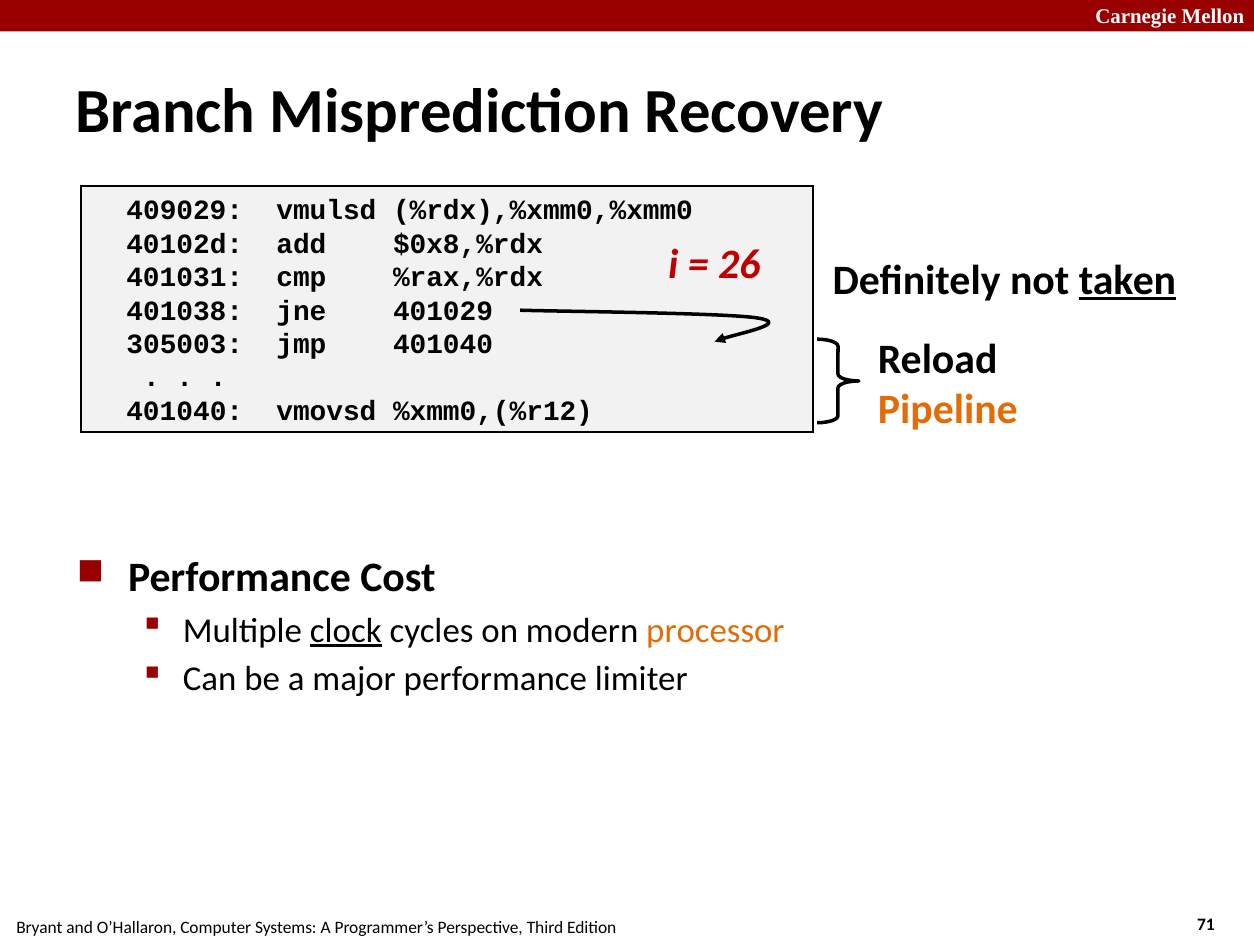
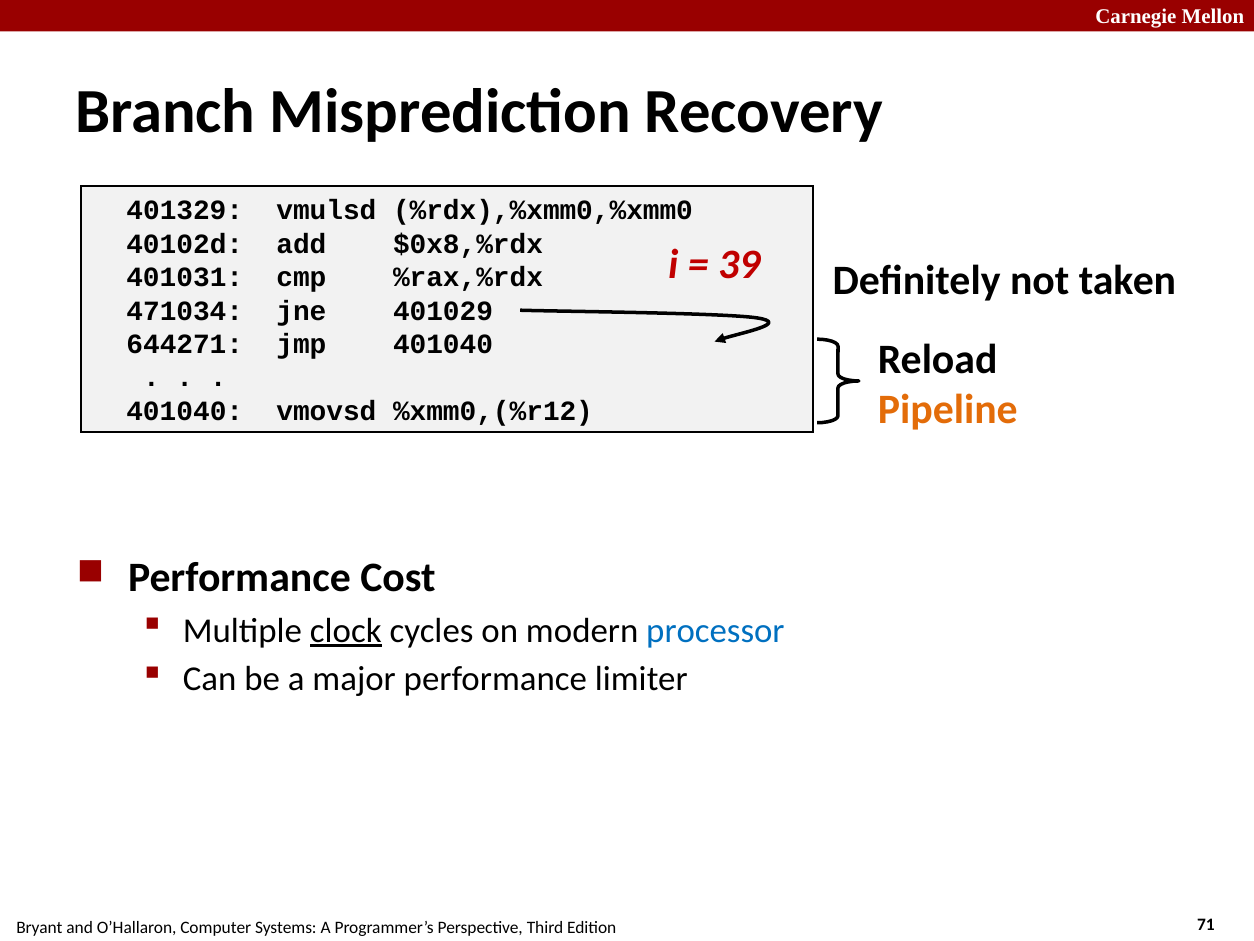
409029: 409029 -> 401329 (185, 210)
26: 26 -> 39 (739, 264)
taken underline: present -> none (1127, 280)
401038: 401038 -> 471034 (185, 311)
305003: 305003 -> 644271 (185, 344)
processor colour: orange -> blue (715, 630)
